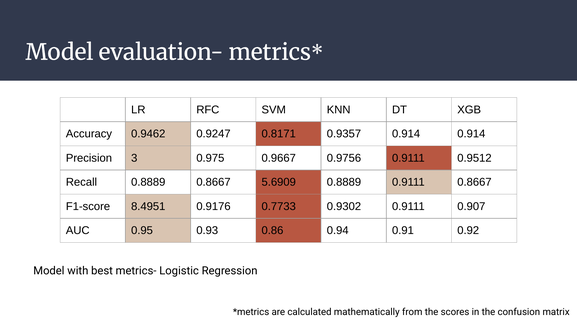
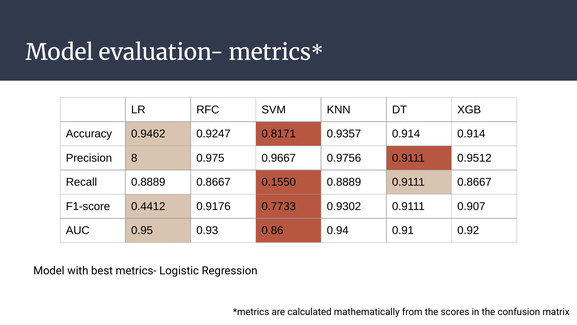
3: 3 -> 8 (134, 158)
5.6909: 5.6909 -> 0.1550 (279, 182)
8.4951: 8.4951 -> 0.4412 (148, 206)
